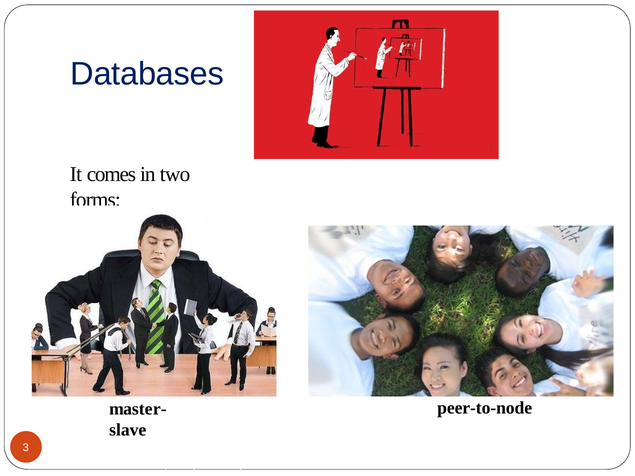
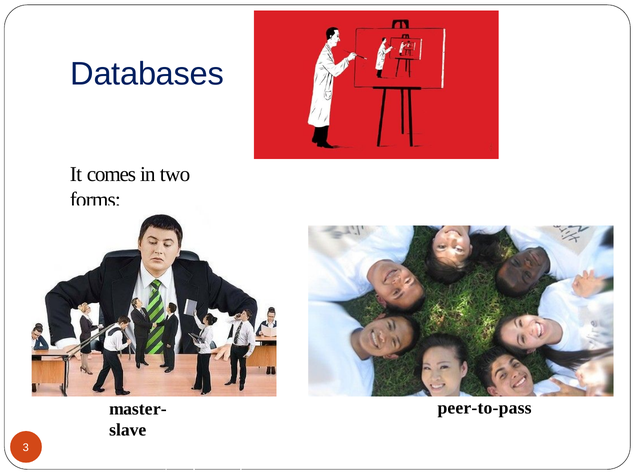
peer-to-node: peer-to-node -> peer-to-pass (485, 408)
